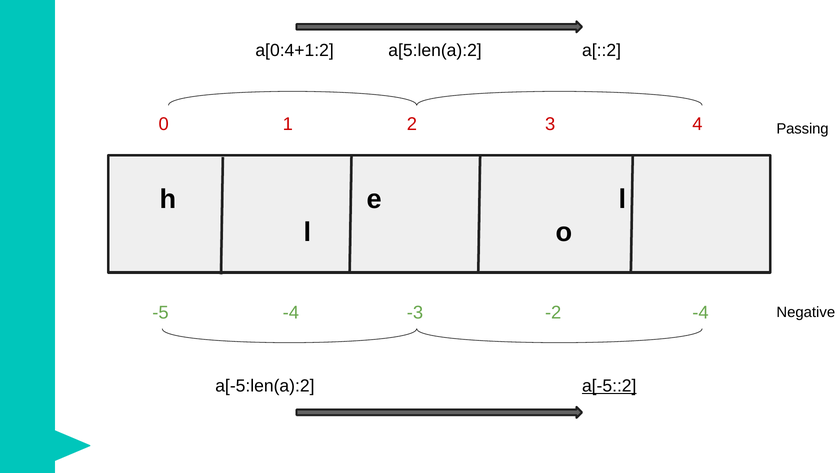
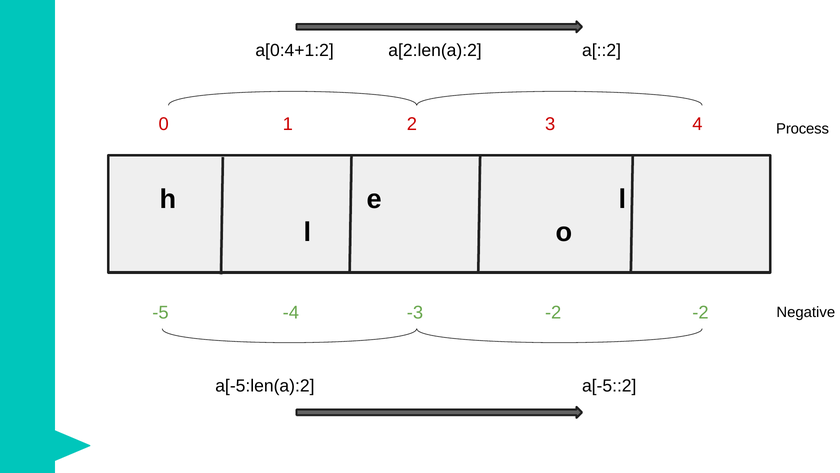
a[5:len(a):2: a[5:len(a):2 -> a[2:len(a):2 (435, 50)
Passing: Passing -> Process (803, 129)
-2 -4: -4 -> -2 (700, 312)
a[-5::2 underline: present -> none (609, 385)
